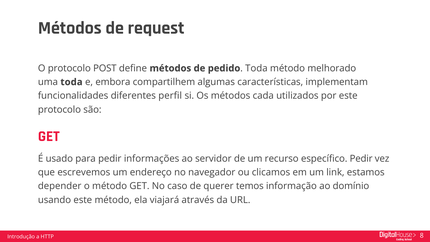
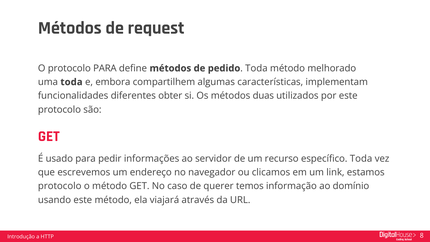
protocolo POST: POST -> PARA (105, 68)
perfil: perfil -> obter (170, 96)
cada: cada -> duas (263, 96)
específico Pedir: Pedir -> Toda (361, 159)
depender: depender -> protocolo (60, 186)
